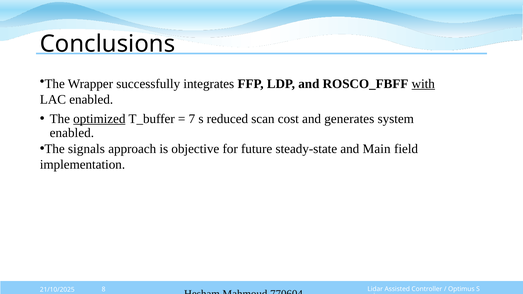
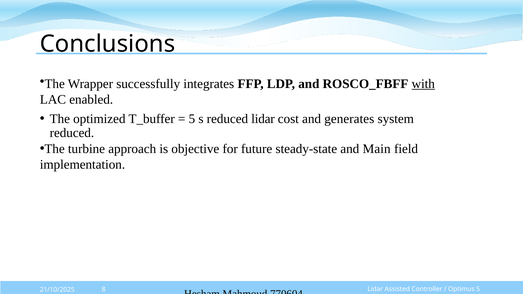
optimized underline: present -> none (99, 119)
7: 7 -> 5 (192, 119)
reduced scan: scan -> lidar (263, 119)
enabled: enabled -> reduced (72, 133)
signals: signals -> turbine (86, 149)
